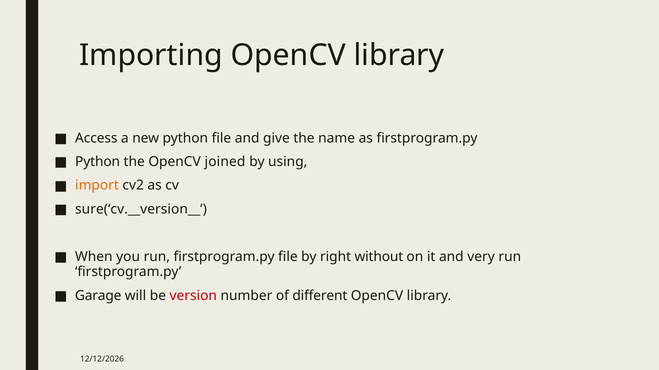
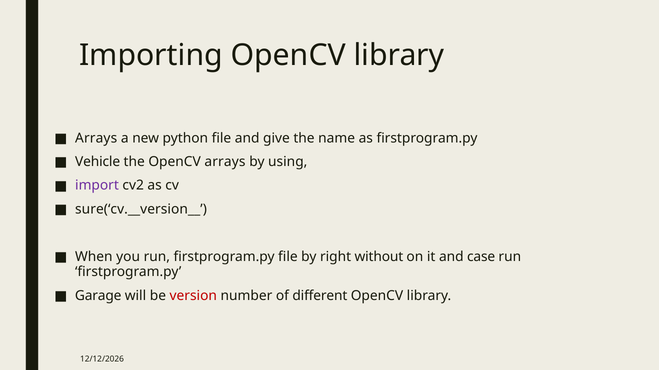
Access: Access -> Arrays (96, 138)
Python: Python -> Vehicle (98, 162)
OpenCV joined: joined -> arrays (225, 162)
import colour: orange -> purple (97, 186)
very: very -> case (481, 257)
